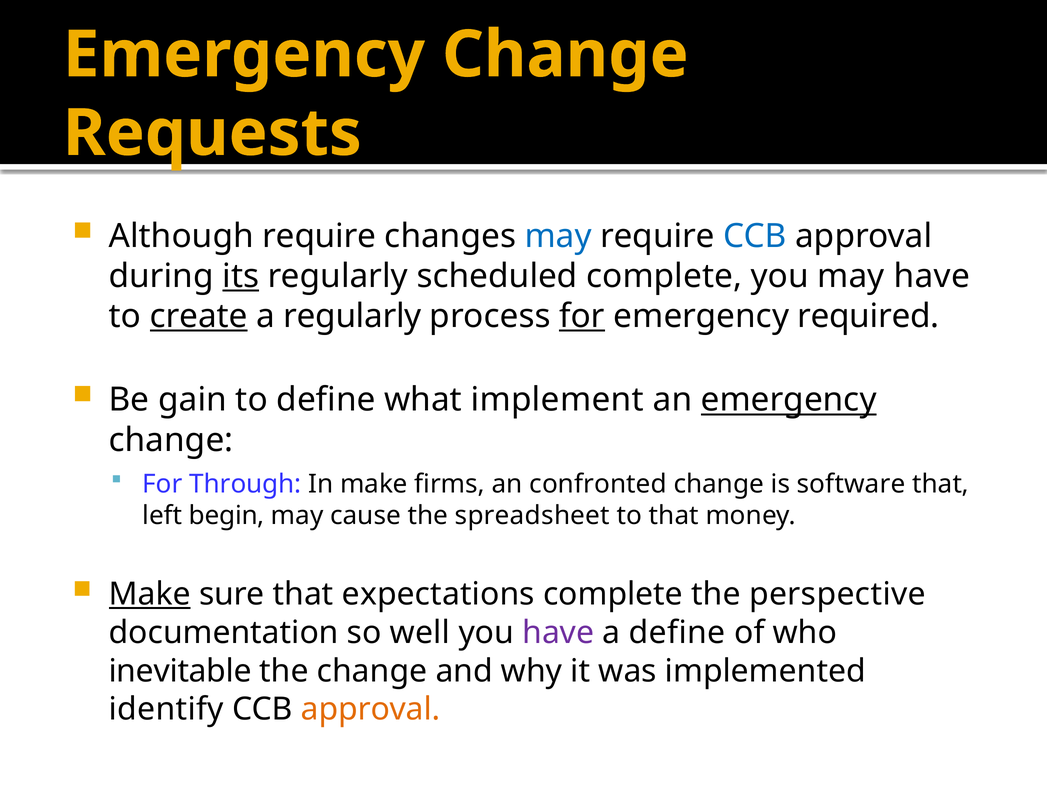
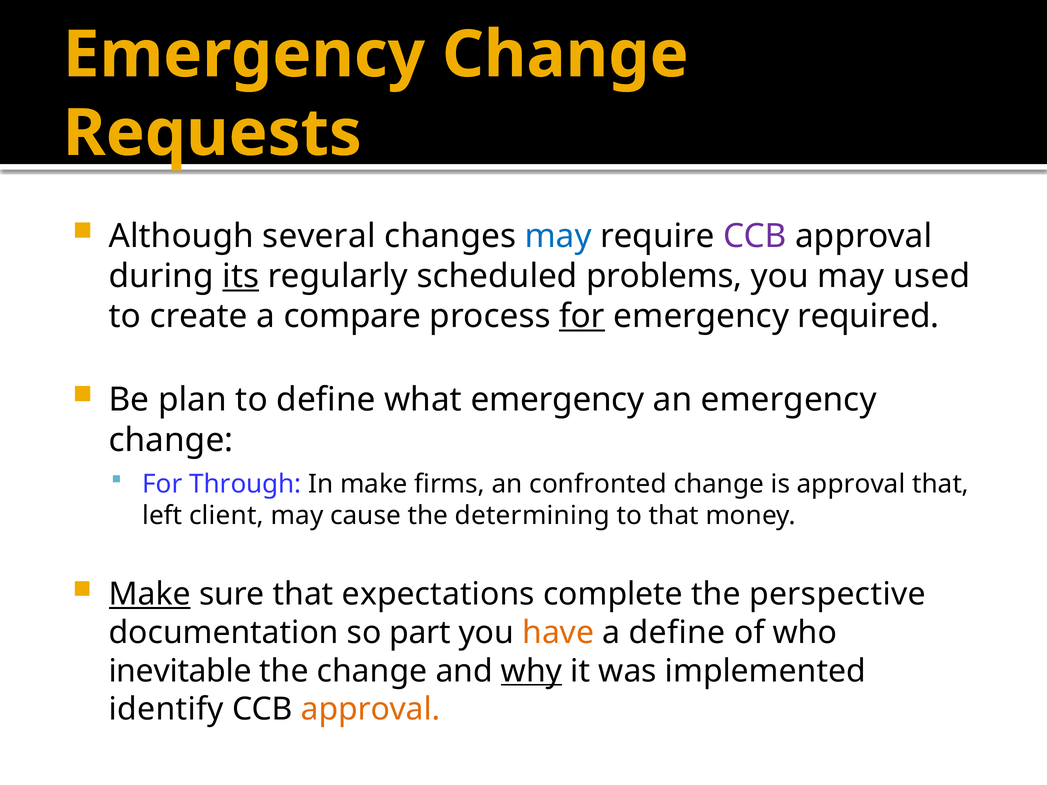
Although require: require -> several (319, 236)
CCB colour: blue -> purple (755, 236)
scheduled complete: complete -> problems (664, 276)
may have: have -> used (932, 276)
create underline: present -> none (199, 316)
a regularly: regularly -> compare (352, 316)
gain: gain -> plan (192, 400)
what implement: implement -> emergency (557, 400)
emergency underline: present -> none (789, 400)
is software: software -> approval (851, 484)
begin: begin -> client (226, 516)
spreadsheet: spreadsheet -> determining (532, 516)
well: well -> part (420, 633)
have colour: purple -> orange (558, 633)
why underline: none -> present (532, 671)
